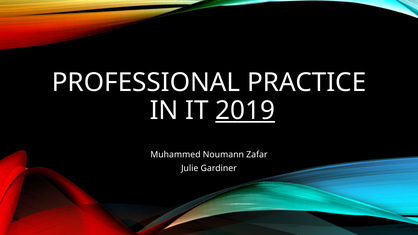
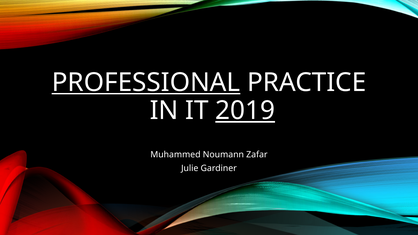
PROFESSIONAL underline: none -> present (146, 82)
